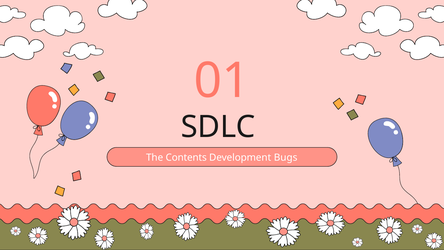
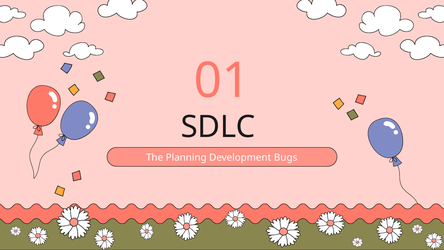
Contents: Contents -> Planning (186, 157)
